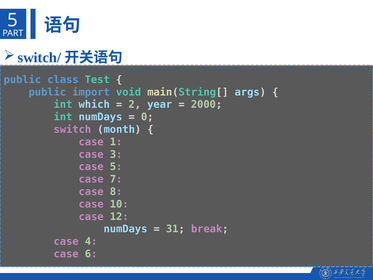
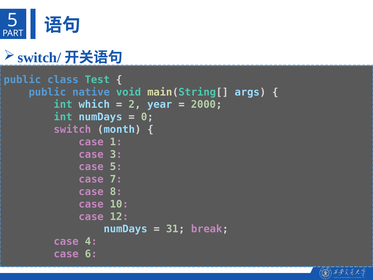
import: import -> native (91, 92)
